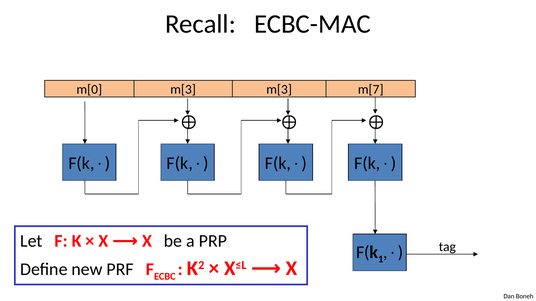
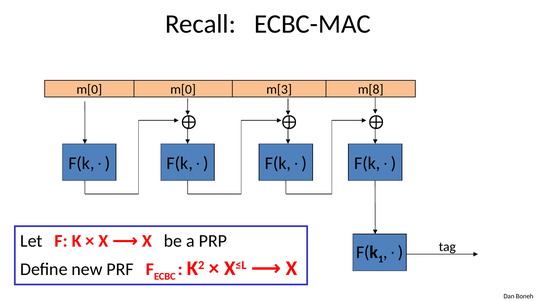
m[0 m[3: m[3 -> m[0 (183, 90)
m[7: m[7 -> m[8 (371, 90)
